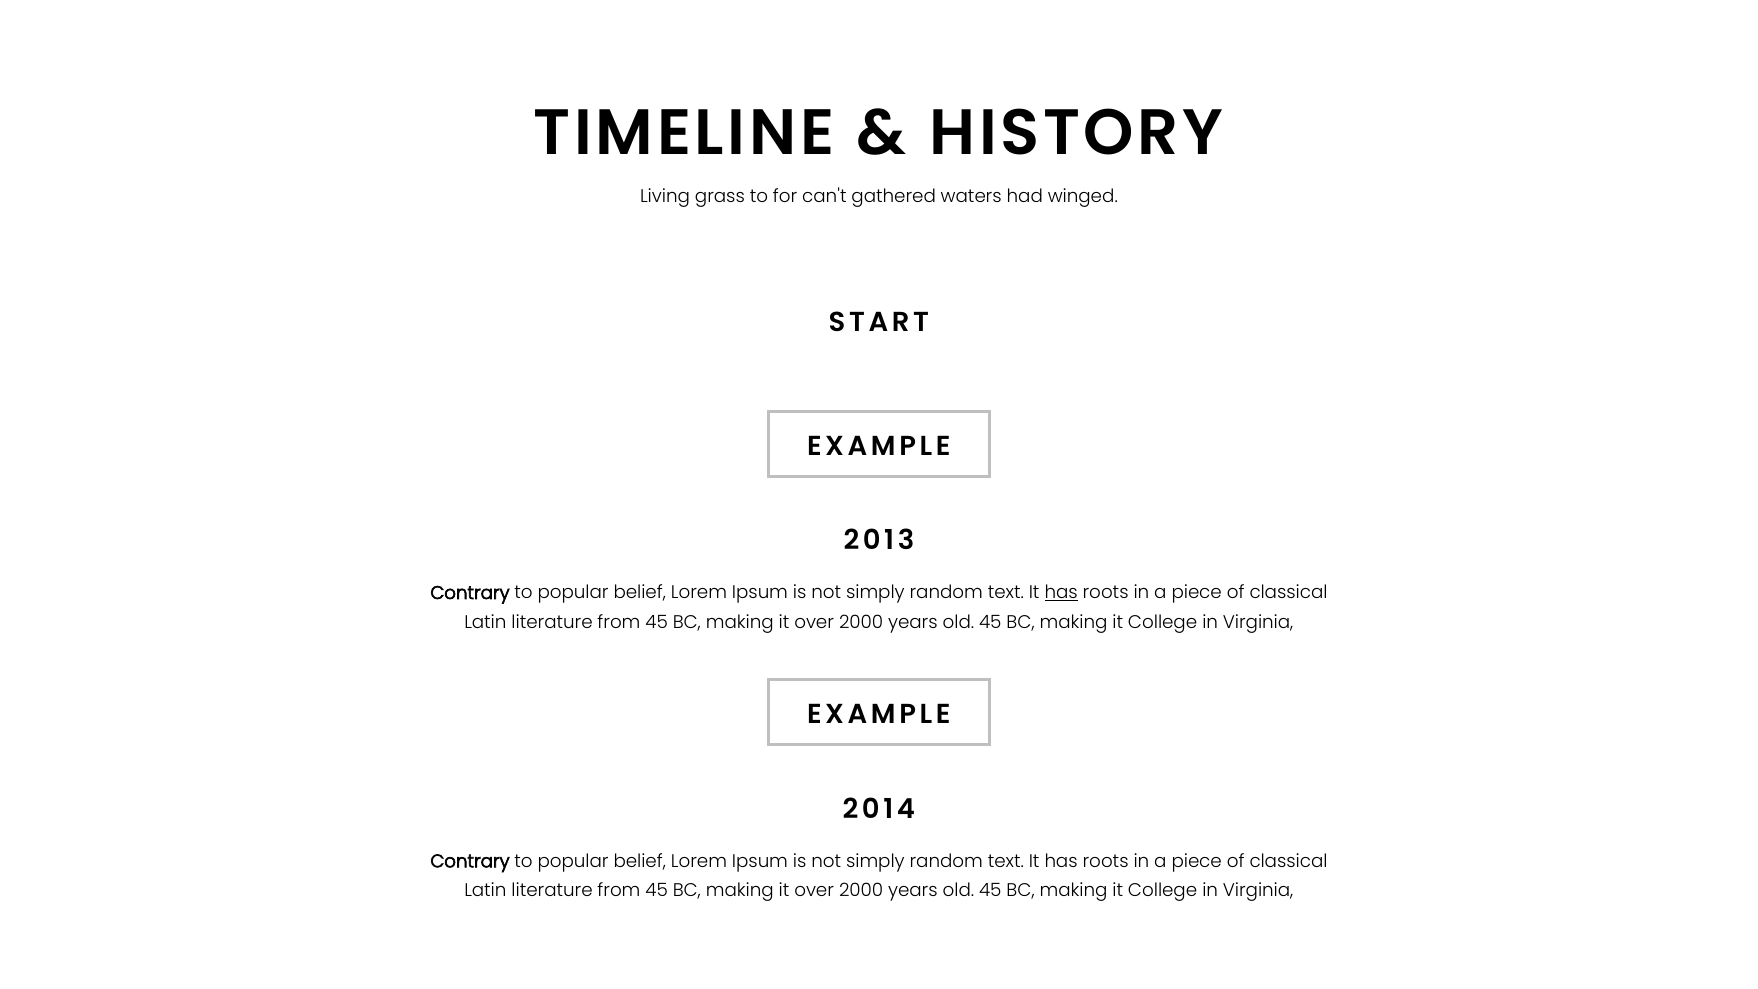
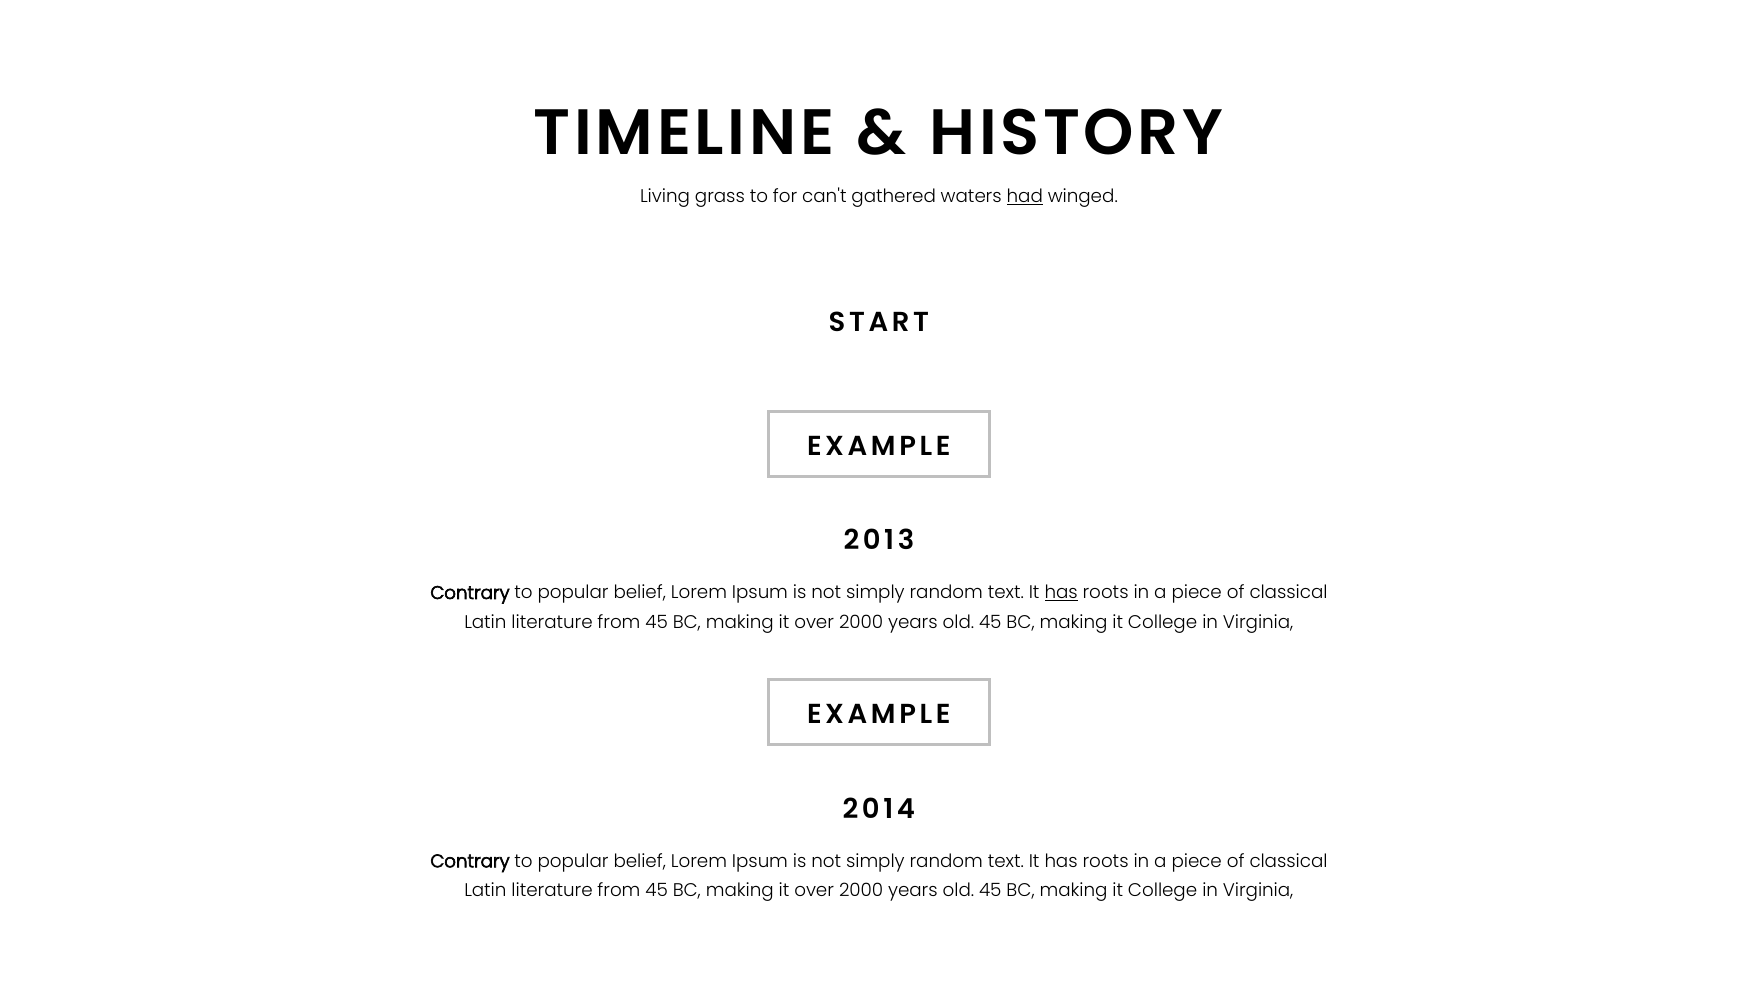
had underline: none -> present (1025, 196)
